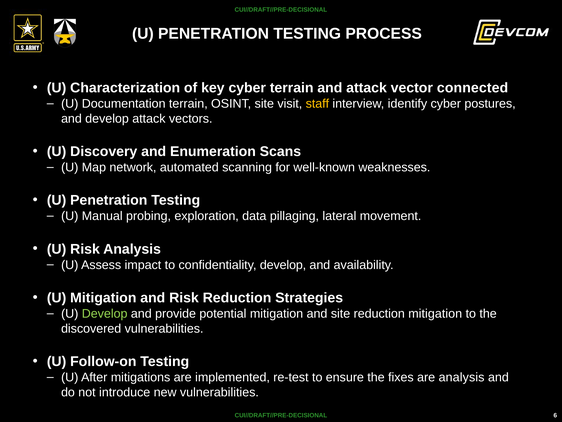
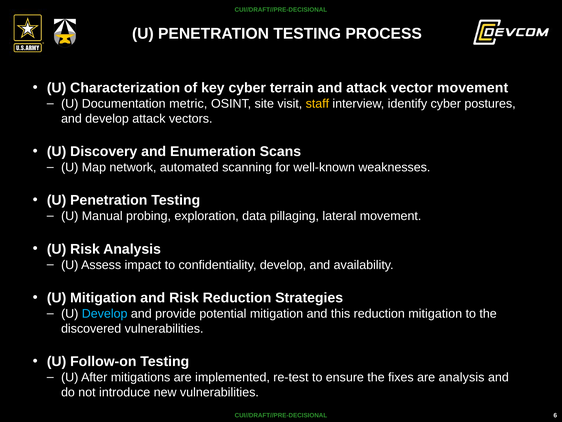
vector connected: connected -> movement (473, 88)
Documentation terrain: terrain -> metric (188, 104)
Develop colour: light green -> light blue (105, 313)
and site: site -> this (341, 313)
